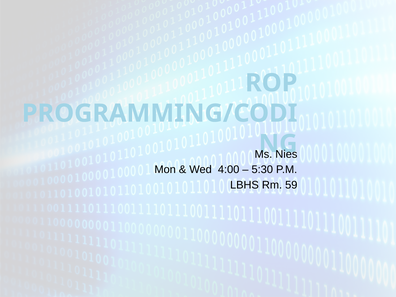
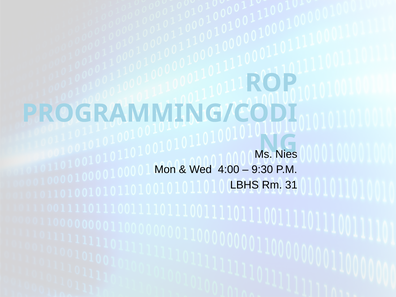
5:30: 5:30 -> 9:30 (262, 170)
59: 59 -> 31 (291, 185)
